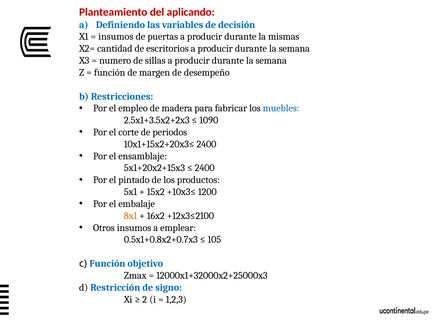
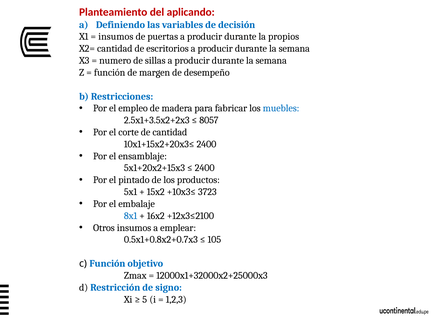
mismas: mismas -> propios (284, 37)
1090: 1090 -> 8057 (209, 120)
de periodos: periodos -> cantidad (170, 132)
1200: 1200 -> 3723 (207, 192)
8x1 colour: orange -> blue (131, 216)
2: 2 -> 5 (145, 299)
